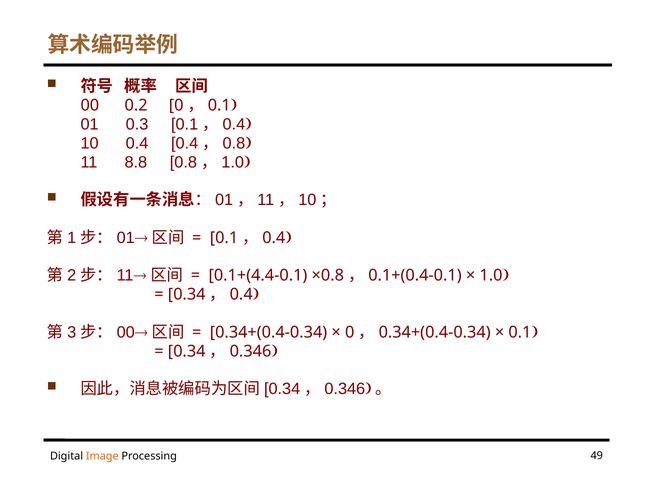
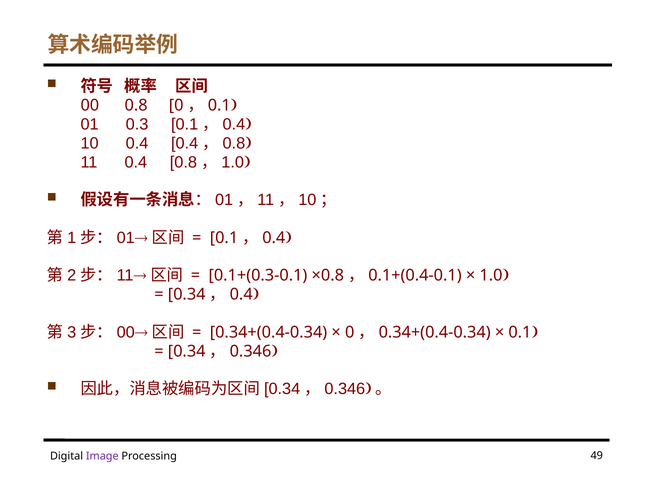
00 0.2: 0.2 -> 0.8 (136, 106)
11 8.8: 8.8 -> 0.4 (136, 162)
0.1+(4.4-0.1: 0.1+(4.4-0.1 -> 0.1+(0.3-0.1 (258, 276)
Image colour: orange -> purple (102, 457)
